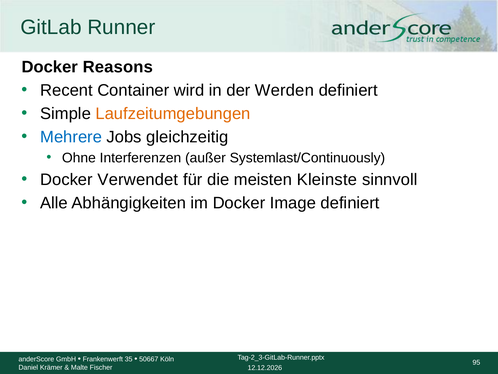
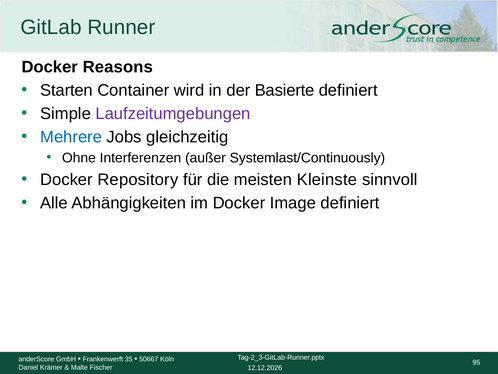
Recent: Recent -> Starten (67, 90)
Werden: Werden -> Basierte (285, 90)
Laufzeitumgebungen colour: orange -> purple (173, 114)
Verwendet: Verwendet -> Repository (138, 179)
